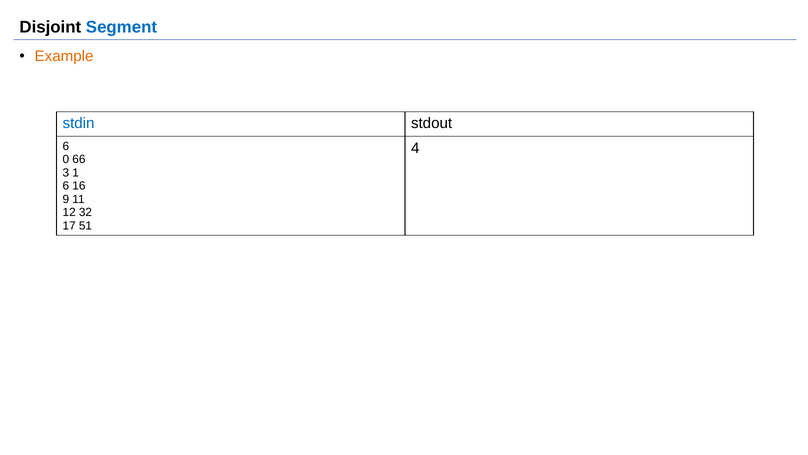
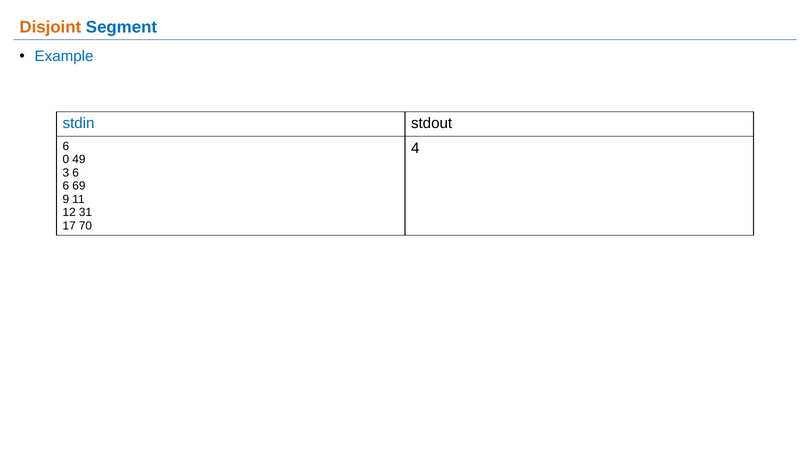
Disjoint colour: black -> orange (50, 27)
Example colour: orange -> blue (64, 56)
66: 66 -> 49 (79, 159)
3 1: 1 -> 6 (76, 172)
16: 16 -> 69 (79, 186)
32: 32 -> 31 (85, 212)
51: 51 -> 70 (85, 225)
